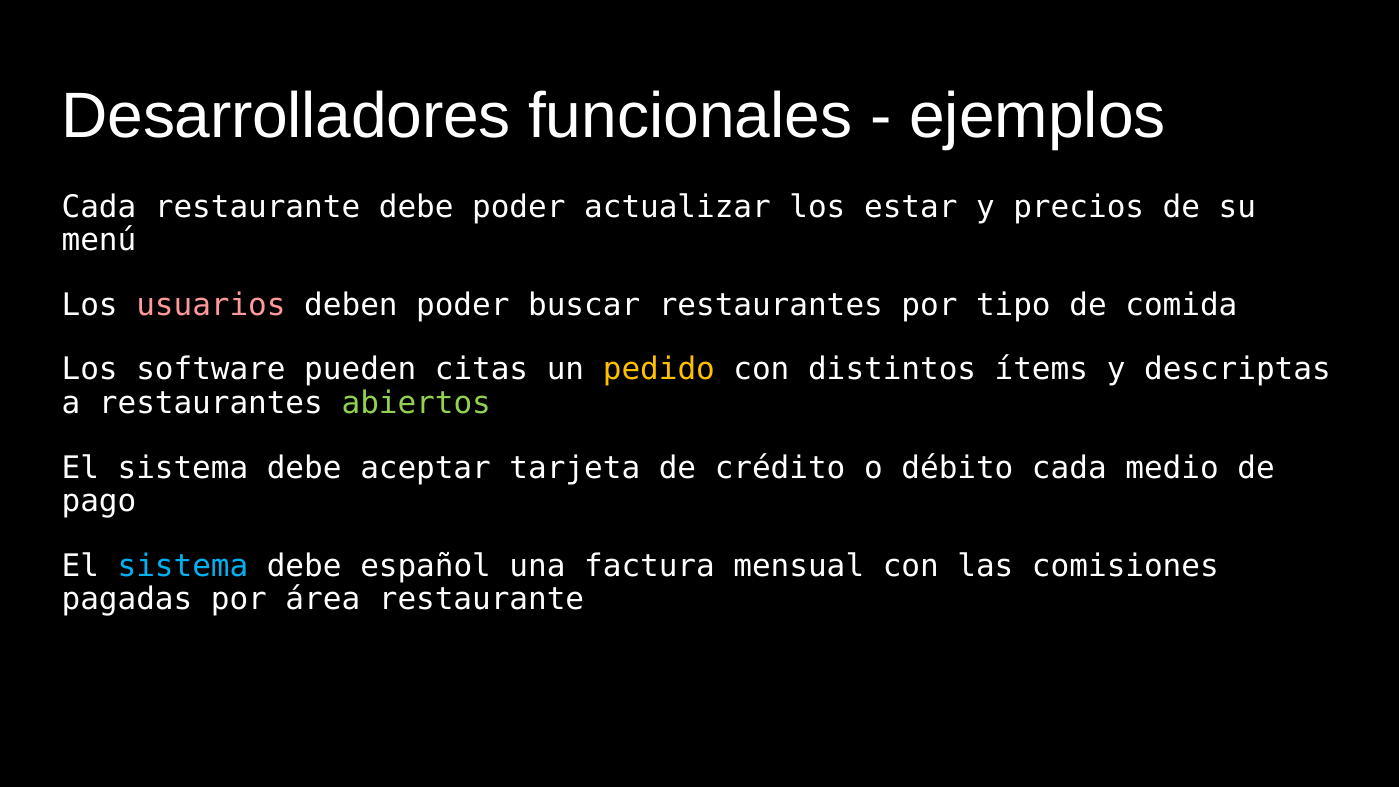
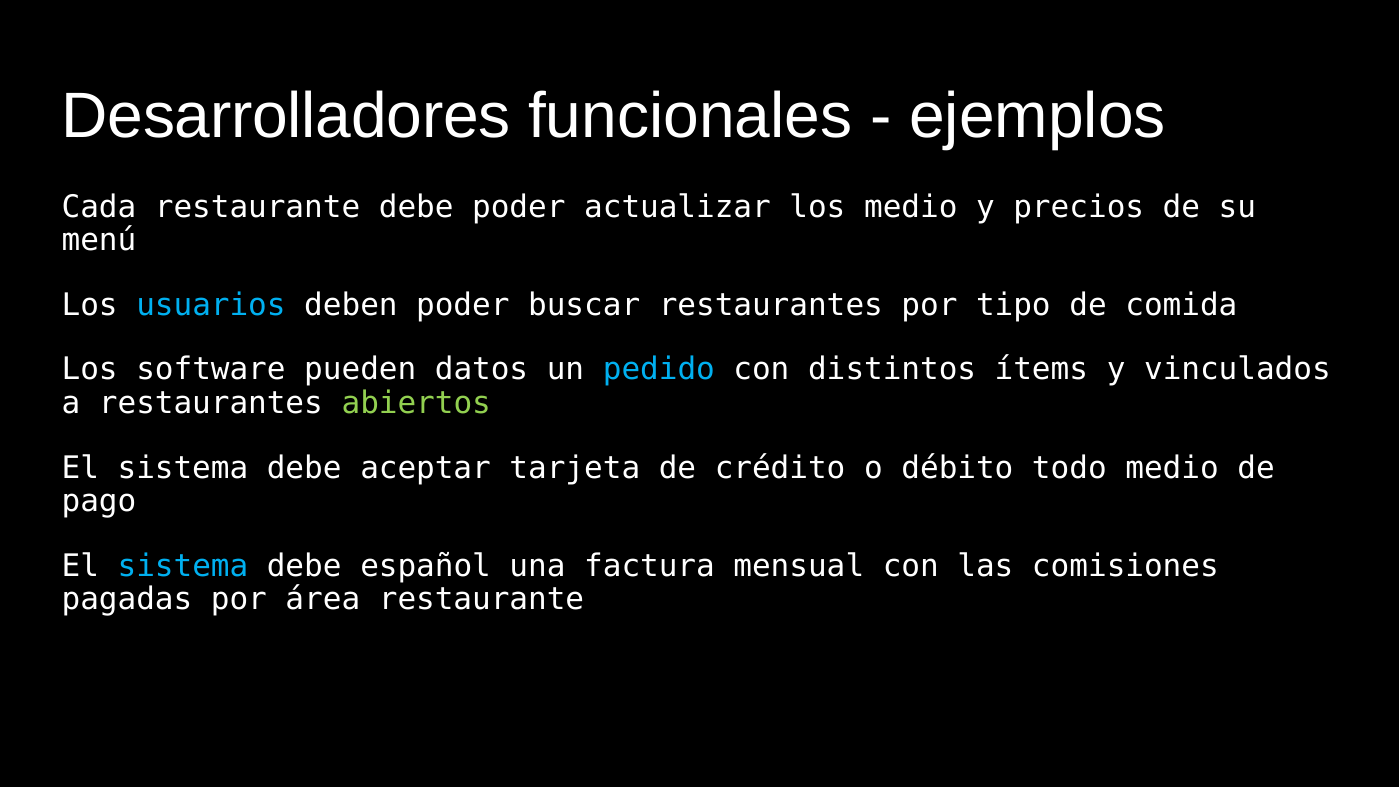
los estar: estar -> medio (911, 207)
usuarios colour: pink -> light blue (211, 305)
citas: citas -> datos (482, 370)
pedido colour: yellow -> light blue (659, 370)
descriptas: descriptas -> vinculados (1237, 370)
débito cada: cada -> todo (1069, 468)
